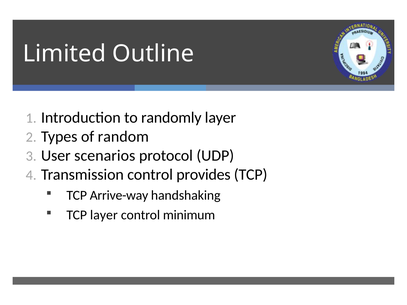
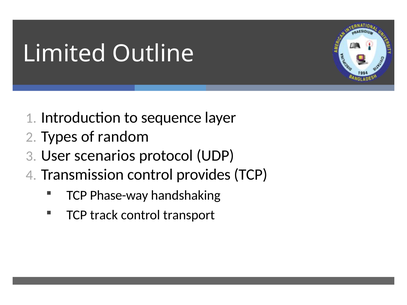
randomly: randomly -> sequence (171, 118)
Arrive-way: Arrive-way -> Phase-way (119, 196)
TCP layer: layer -> track (104, 215)
minimum: minimum -> transport (189, 215)
